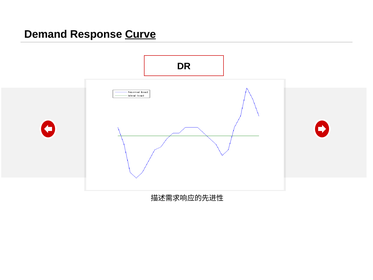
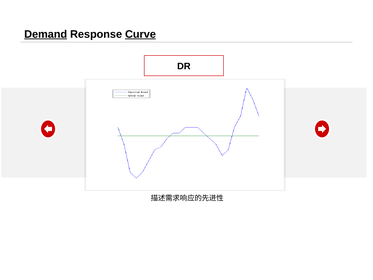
Demand underline: none -> present (46, 34)
